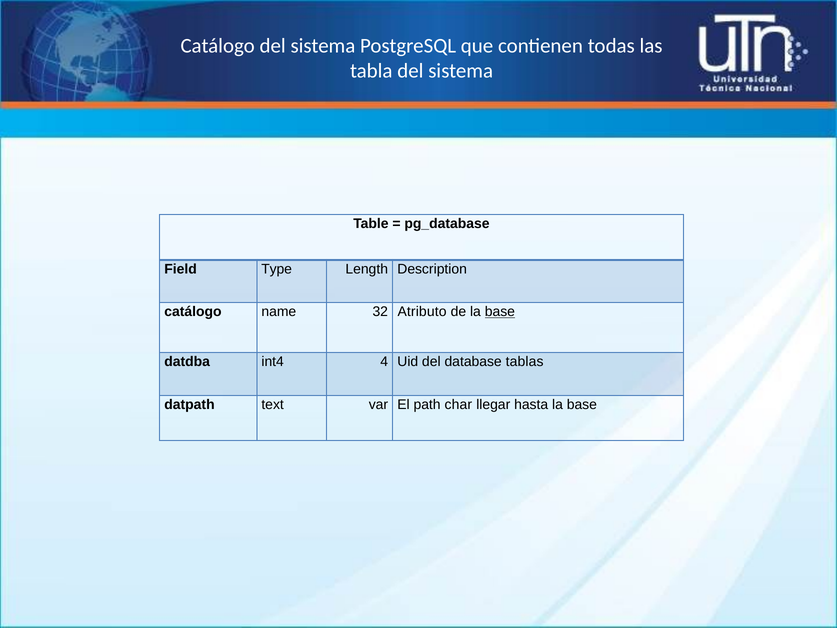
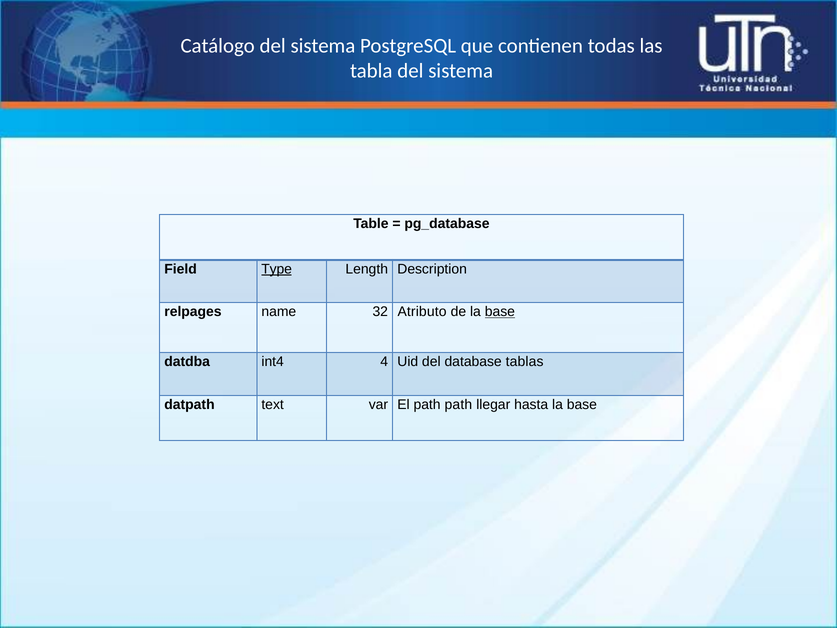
Type underline: none -> present (277, 269)
catálogo: catálogo -> relpages (193, 312)
path char: char -> path (458, 404)
